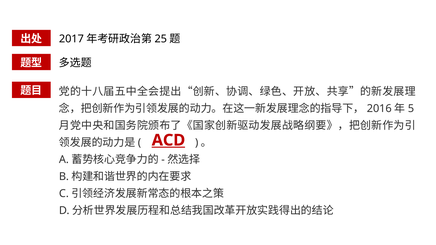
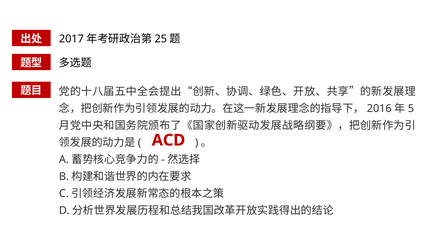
ACD underline: present -> none (168, 140)
